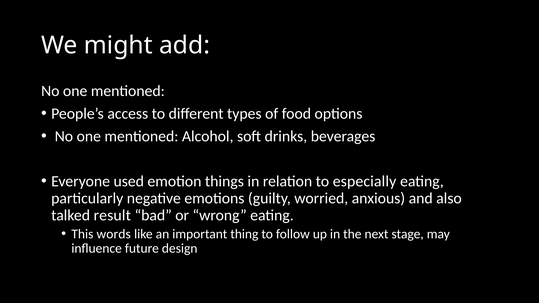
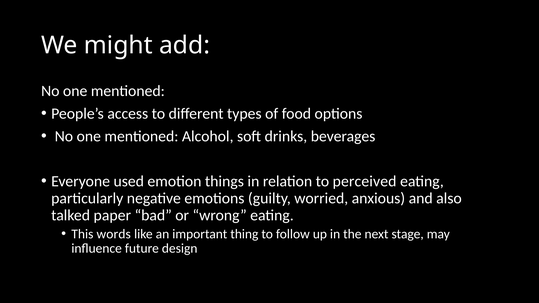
especially: especially -> perceived (365, 182)
result: result -> paper (112, 215)
